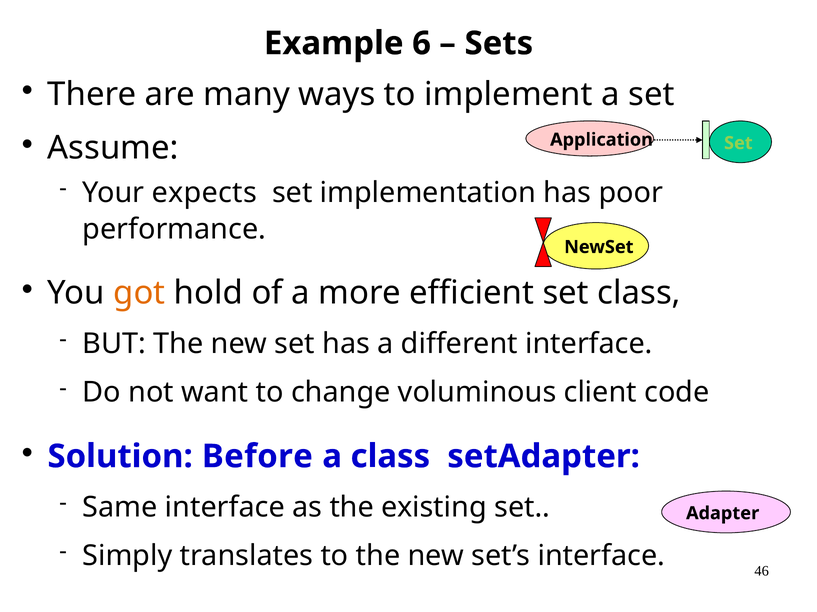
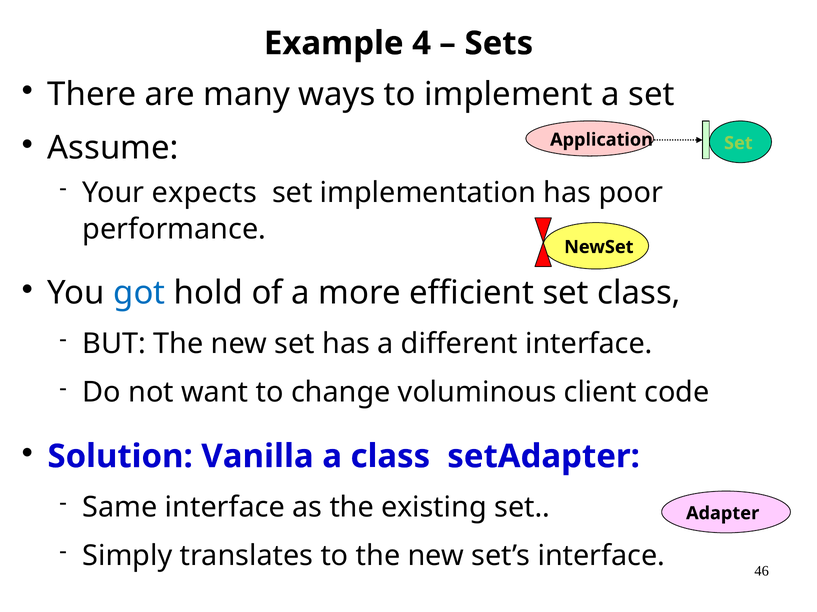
6: 6 -> 4 (422, 43)
got colour: orange -> blue (139, 293)
Before: Before -> Vanilla (257, 457)
